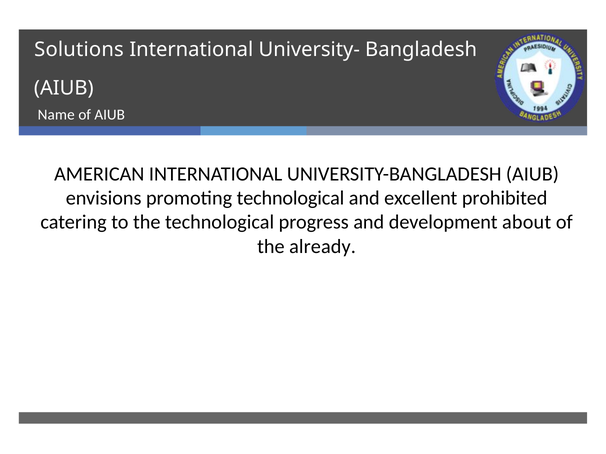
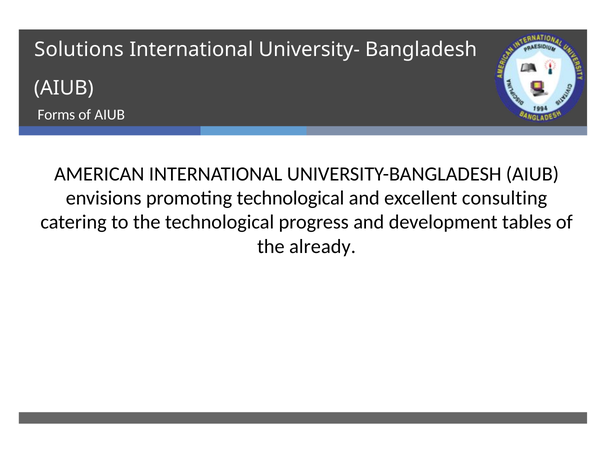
Name: Name -> Forms (56, 115)
prohibited: prohibited -> consulting (505, 198)
about: about -> tables (527, 223)
